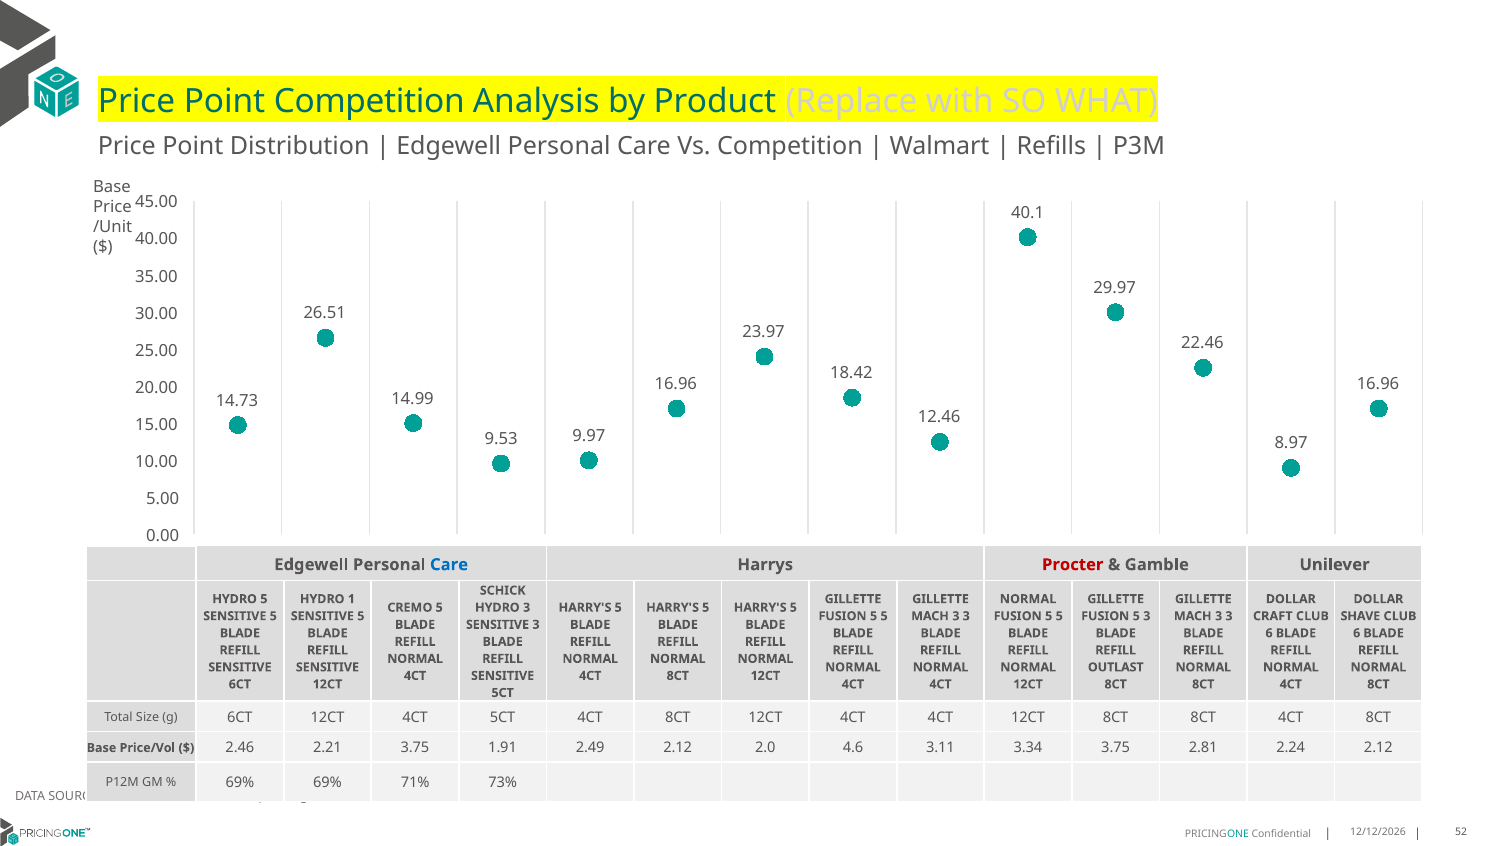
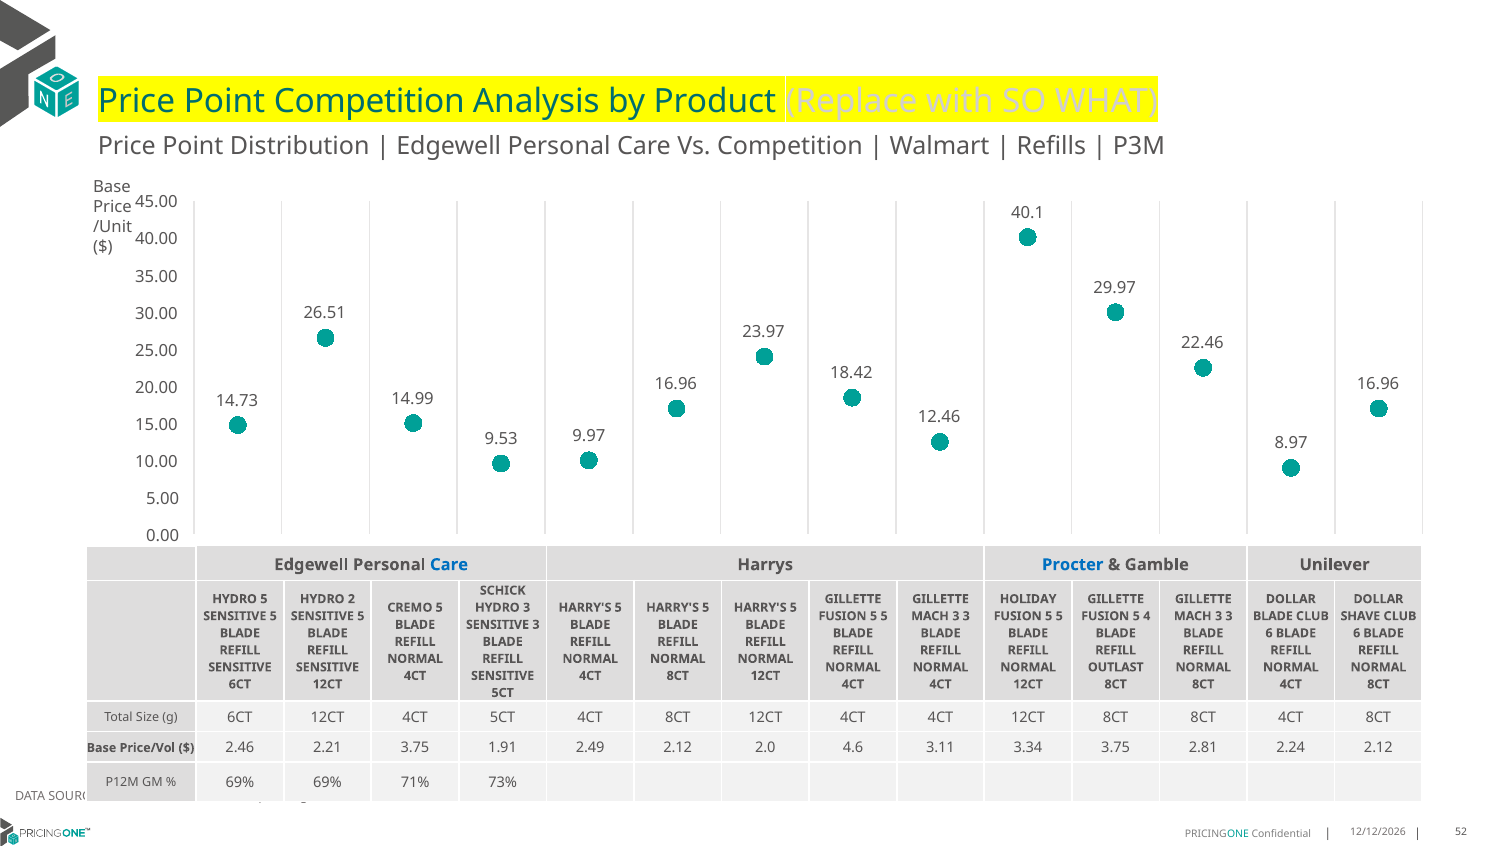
Procter colour: red -> blue (1073, 565)
1: 1 -> 2 (351, 599)
NORMAL: NORMAL -> HOLIDAY (1028, 599)
5 3: 3 -> 4 (1147, 616)
CRAFT: CRAFT -> BLADE (1273, 616)
